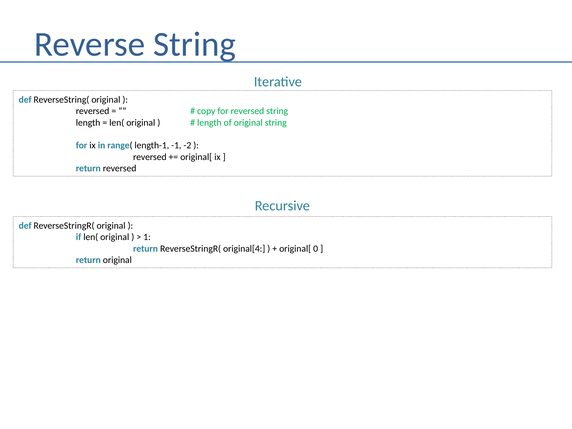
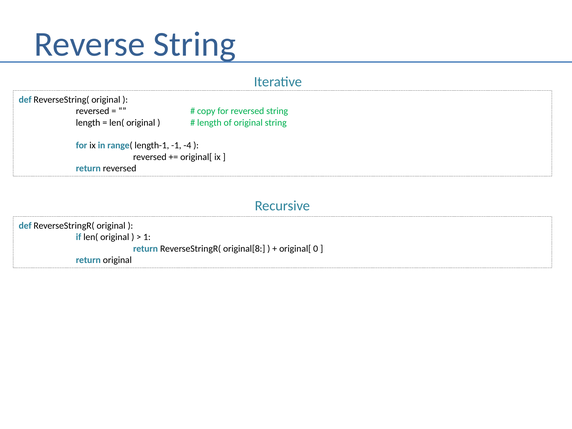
-2: -2 -> -4 (187, 146)
original[4: original[4 -> original[8 (244, 249)
